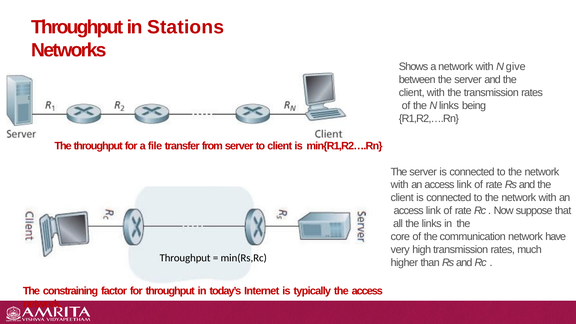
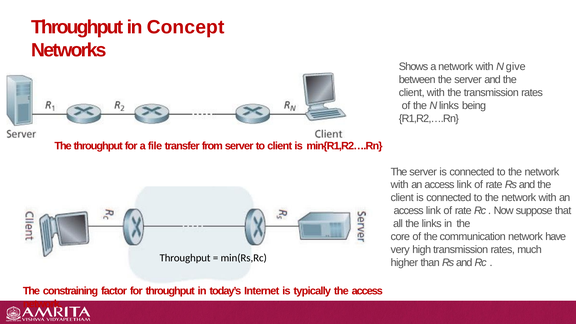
Stations: Stations -> Concept (186, 27)
